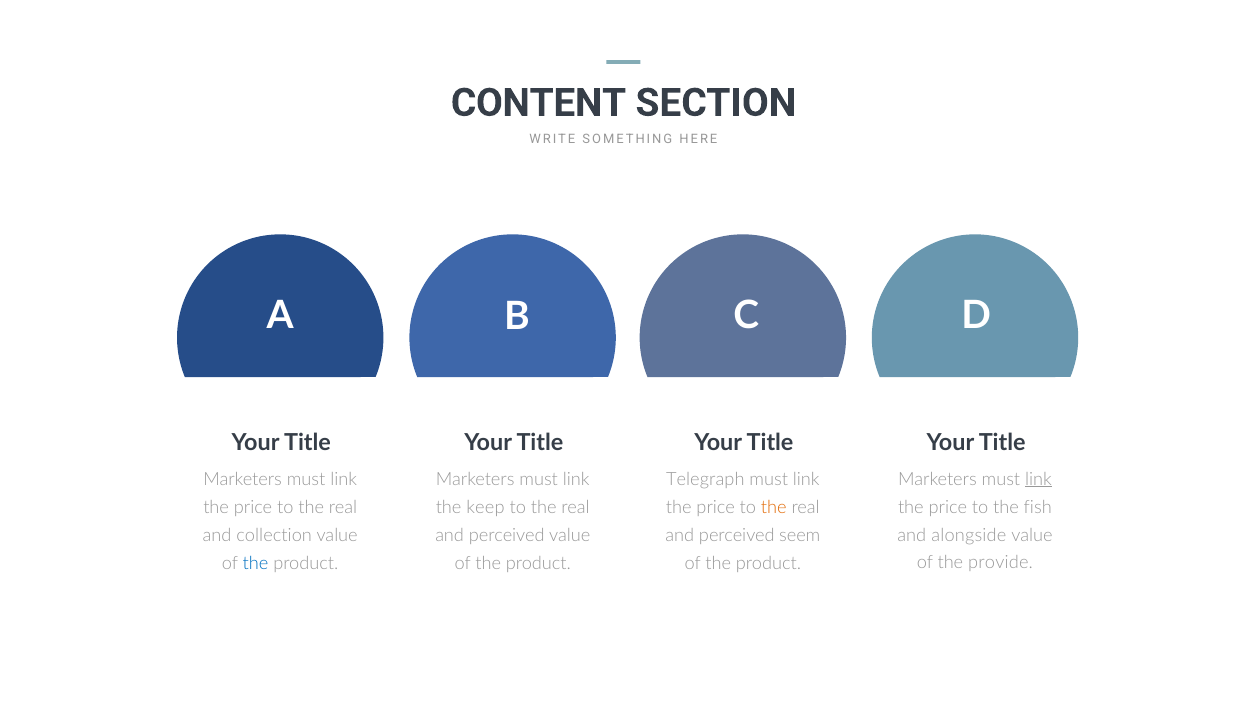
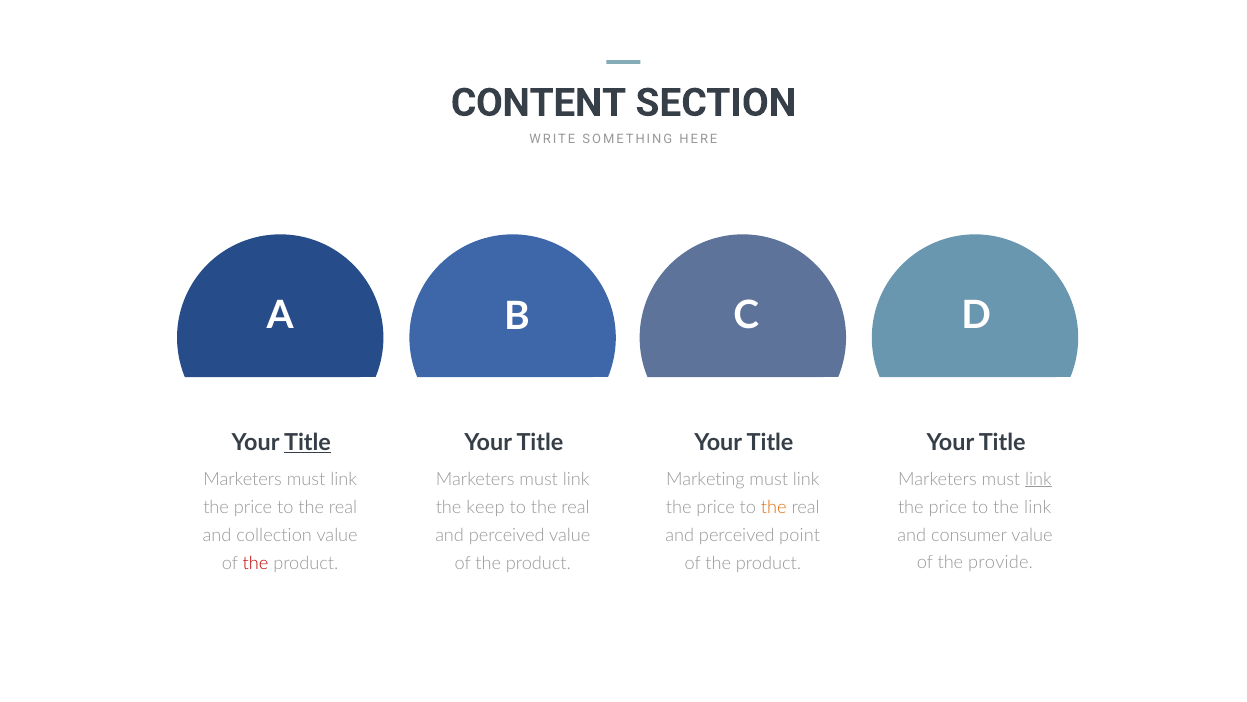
Title underline: none -> present (307, 442)
Telegraph: Telegraph -> Marketing (705, 479)
the fish: fish -> link (1038, 507)
alongside: alongside -> consumer (969, 535)
seem: seem -> point (800, 535)
the colour: blue -> red (256, 563)
